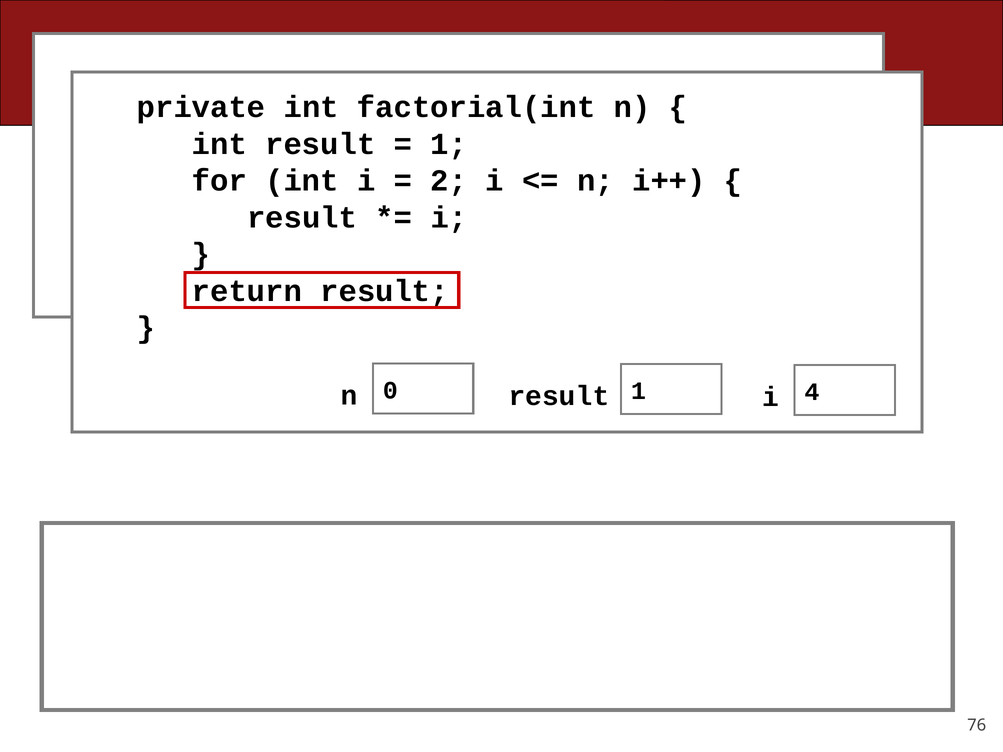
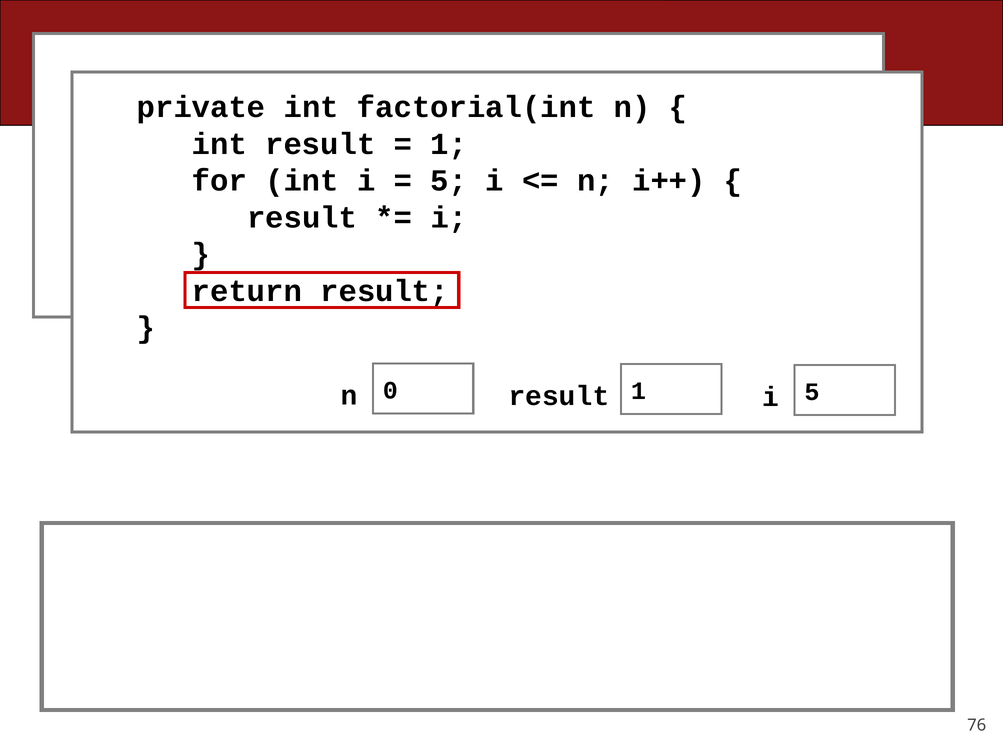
2: 2 -> 5 (449, 181)
n 4: 4 -> 5 (812, 392)
